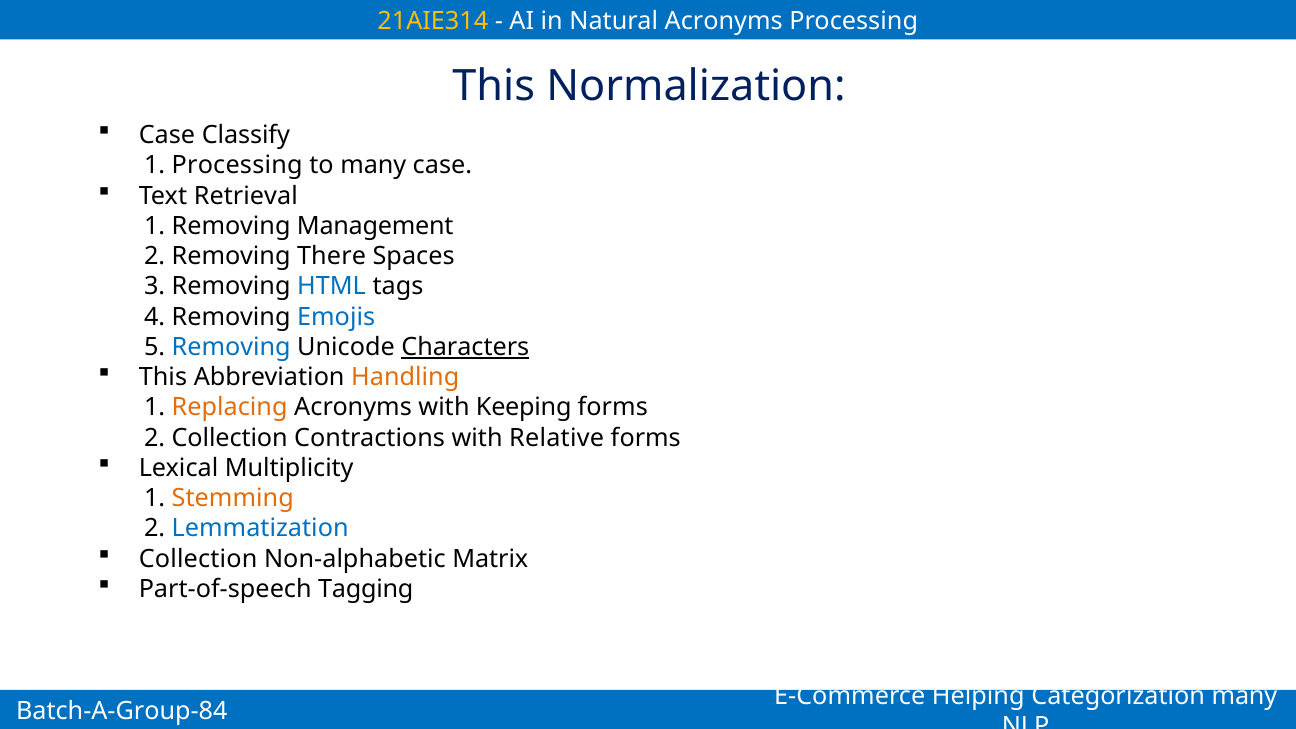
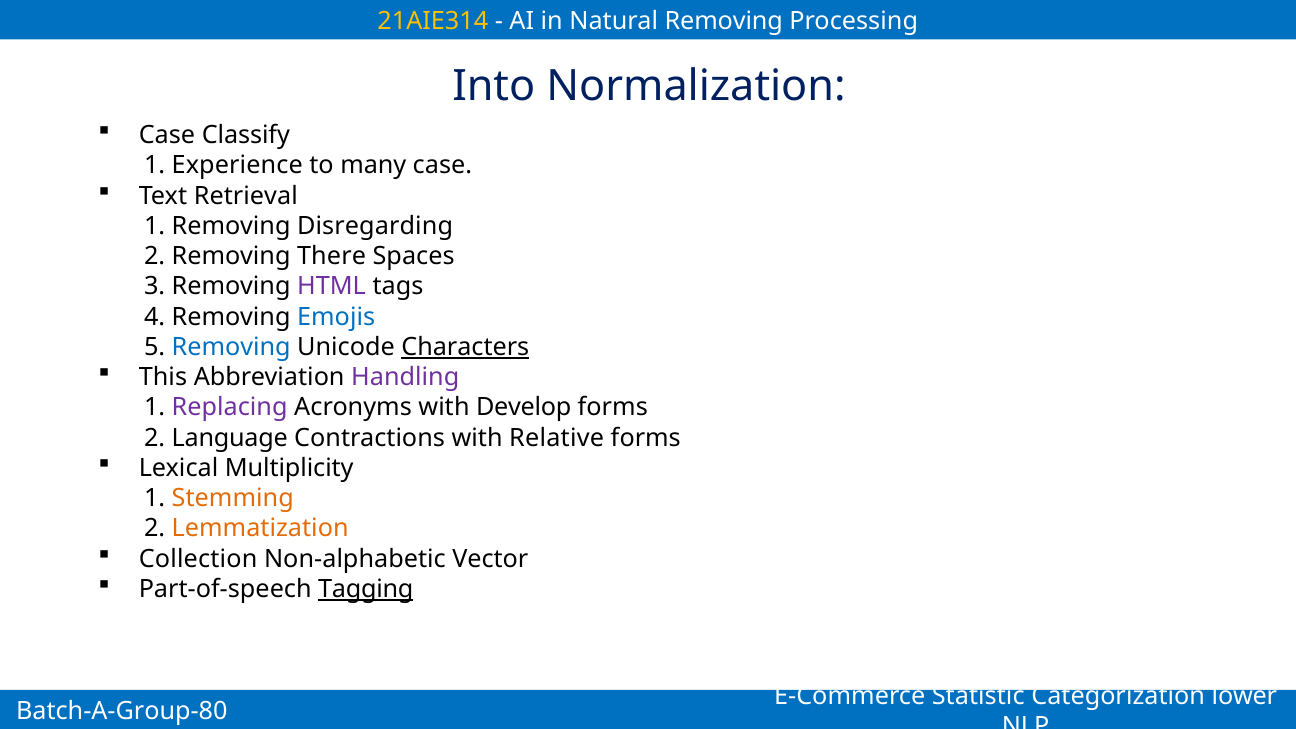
Natural Acronyms: Acronyms -> Removing (724, 21)
This: This -> Into (494, 86)
1 Processing: Processing -> Experience (237, 166)
Management: Management -> Disregarding (375, 226)
HTML colour: blue -> purple (331, 287)
Handling colour: orange -> purple (405, 377)
Replacing colour: orange -> purple (230, 408)
Keeping: Keeping -> Develop (524, 408)
2 Collection: Collection -> Language (230, 438)
Lemmatization colour: blue -> orange (260, 529)
Matrix: Matrix -> Vector (490, 559)
Tagging underline: none -> present (366, 589)
Helping: Helping -> Statistic (978, 696)
Categorization many: many -> lower (1244, 696)
Batch-A-Group-84: Batch-A-Group-84 -> Batch-A-Group-80 (122, 711)
